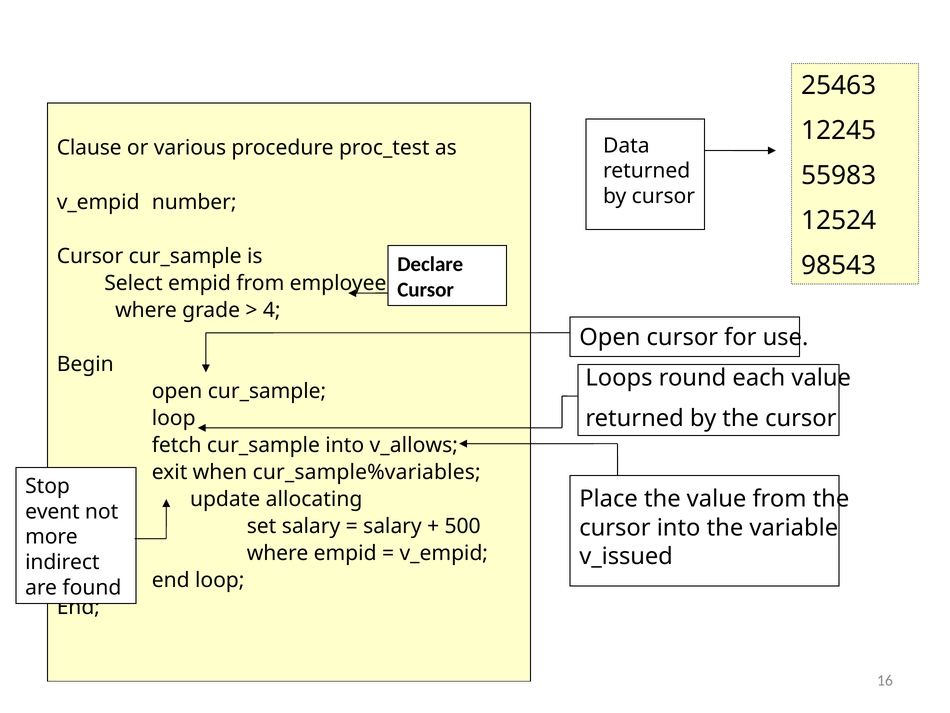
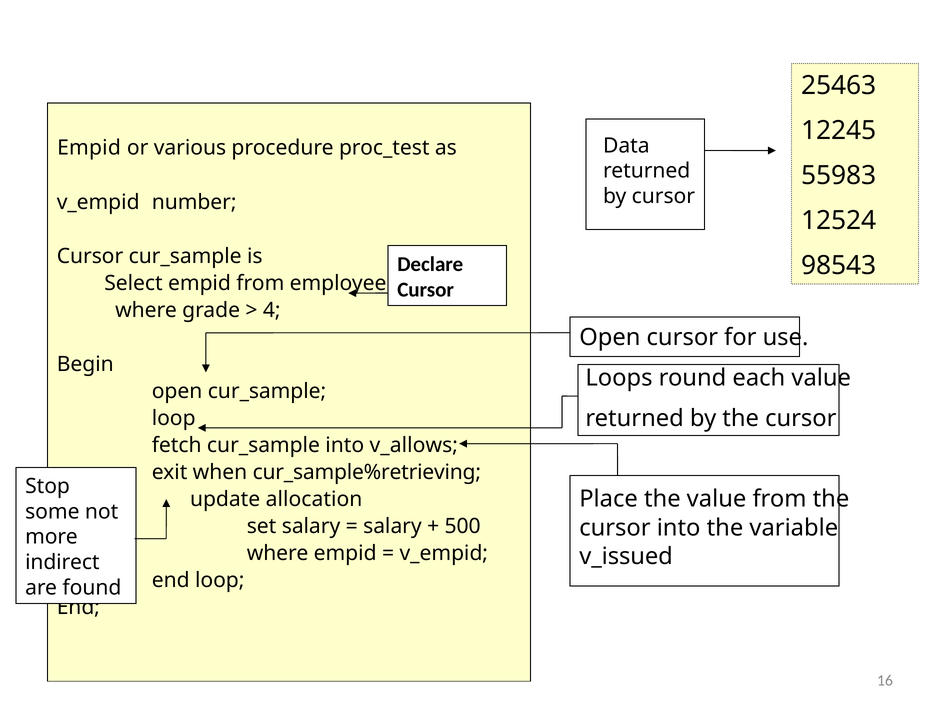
Clause: Clause -> Empid (89, 148)
cur_sample%variables: cur_sample%variables -> cur_sample%retrieving (367, 472)
allocating: allocating -> allocation (314, 499)
event: event -> some (52, 511)
